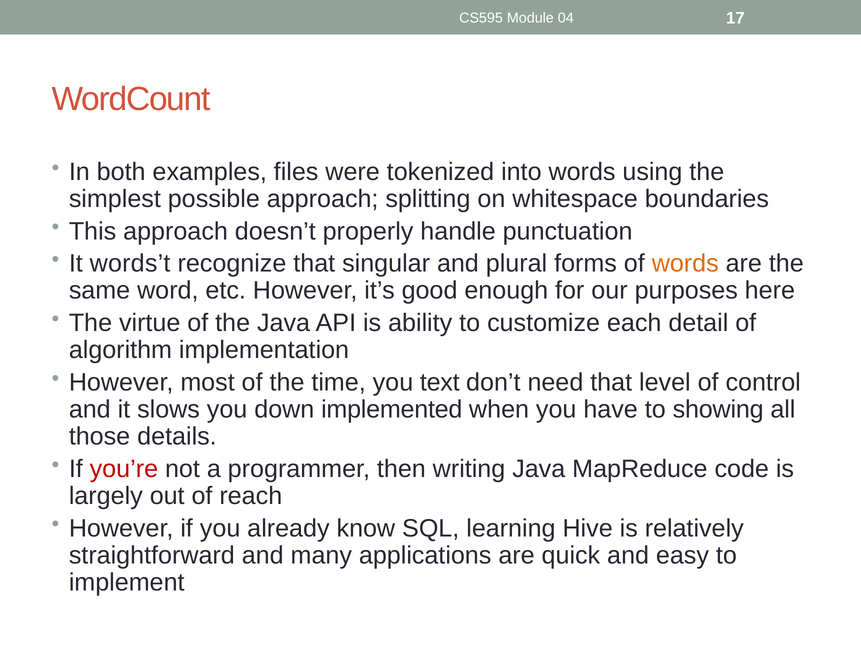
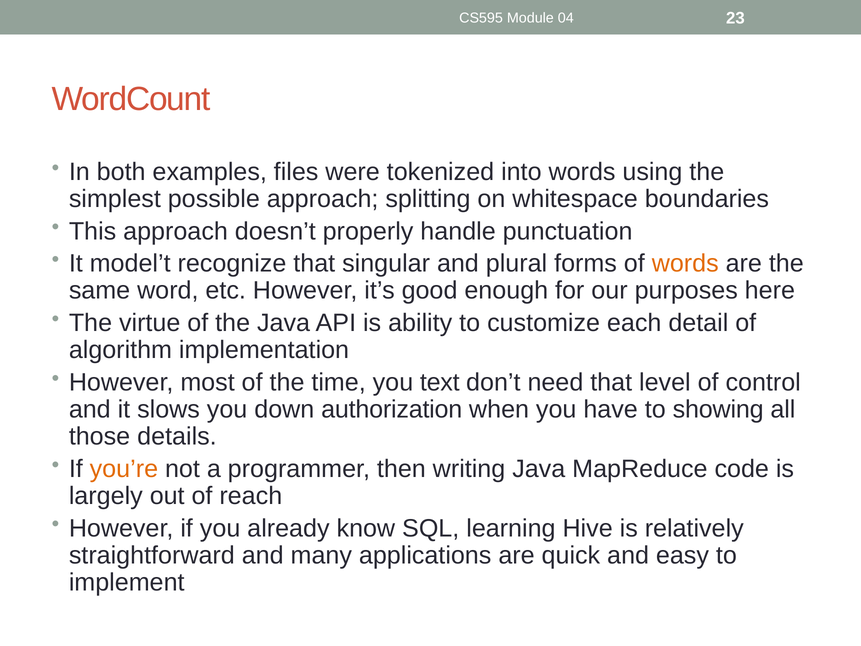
17: 17 -> 23 (735, 18)
words’t: words’t -> model’t (130, 263)
implemented: implemented -> authorization (392, 409)
you’re colour: red -> orange (124, 469)
